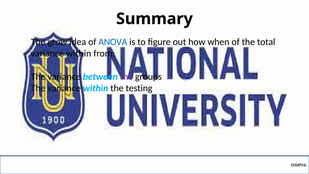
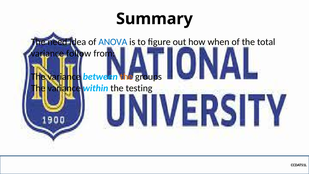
grow: grow -> need (57, 42)
within: within -> follow (79, 53)
the colour: purple -> orange (126, 77)
